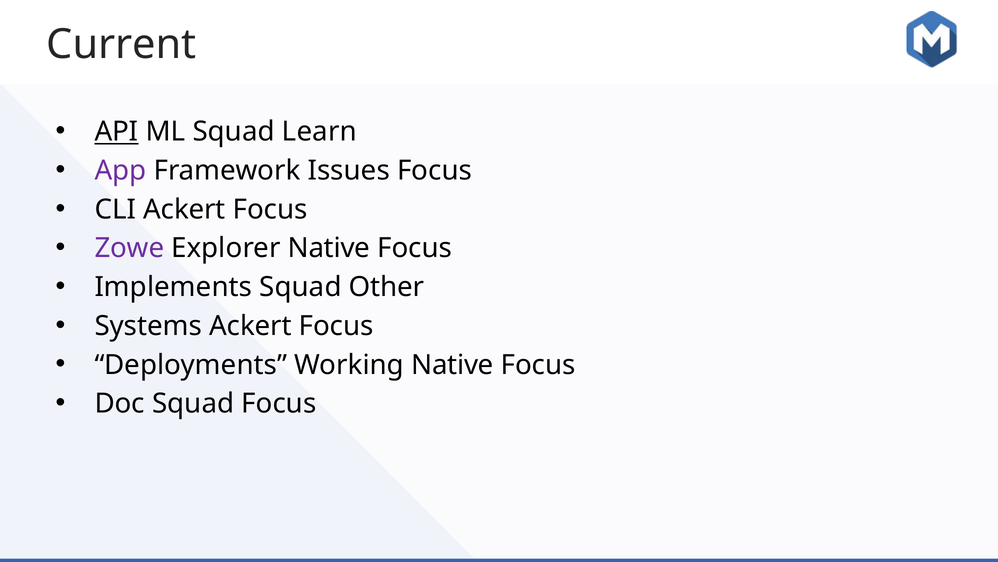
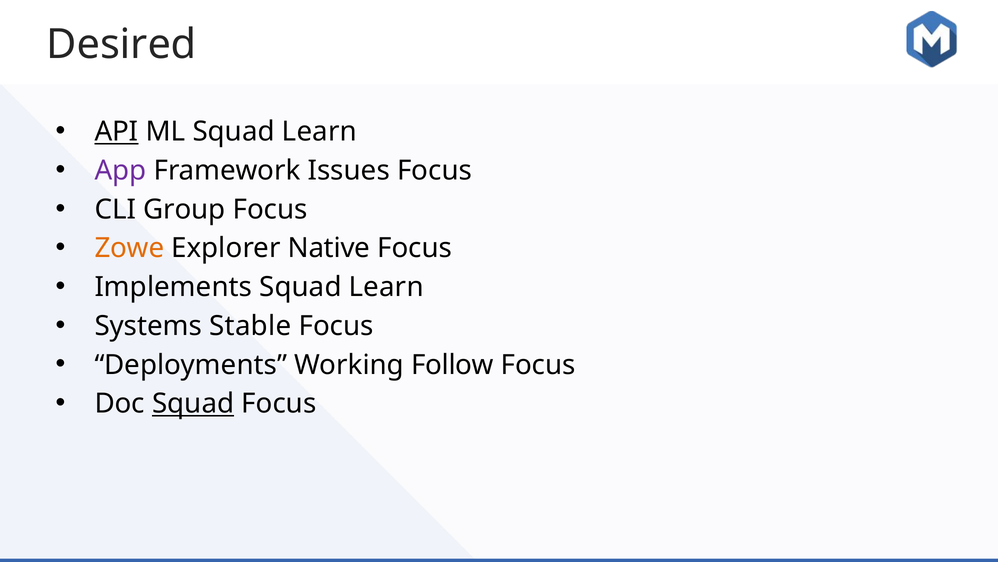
Current: Current -> Desired (121, 45)
CLI Ackert: Ackert -> Group (184, 209)
Zowe colour: purple -> orange (129, 248)
Other: Other -> Learn (386, 287)
Systems Ackert: Ackert -> Stable (250, 326)
Working Native: Native -> Follow (452, 364)
Squad underline: none -> present (193, 403)
